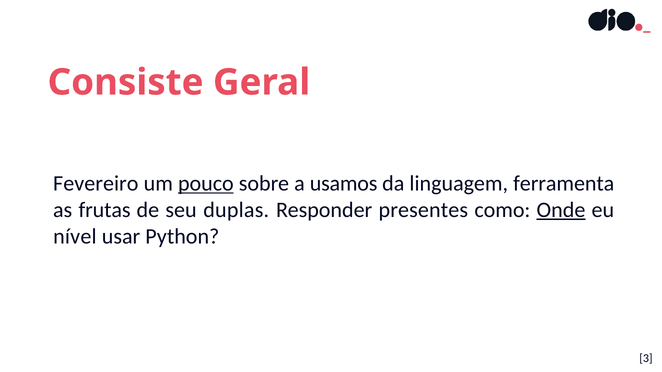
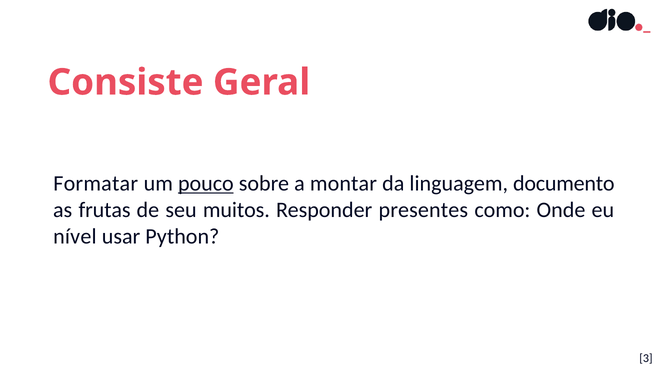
Fevereiro: Fevereiro -> Formatar (96, 184)
usamos: usamos -> montar (343, 184)
ferramenta: ferramenta -> documento (564, 184)
duplas: duplas -> muitos (236, 210)
Onde underline: present -> none (561, 210)
